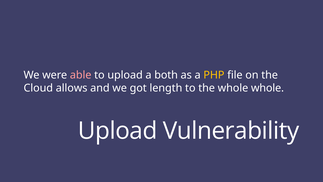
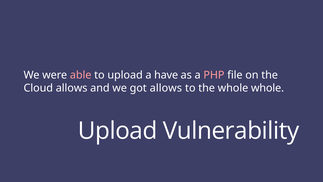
both: both -> have (166, 75)
PHP colour: yellow -> pink (214, 75)
got length: length -> allows (166, 88)
